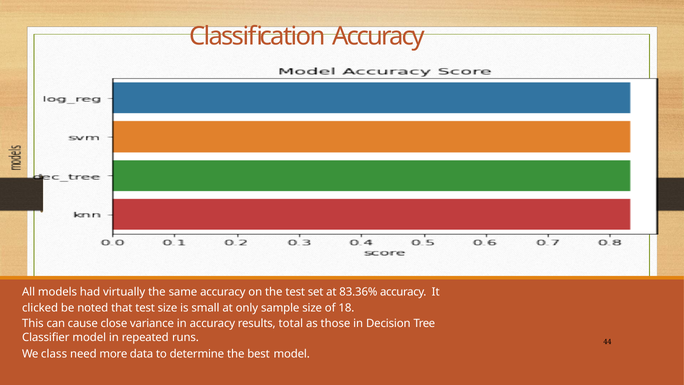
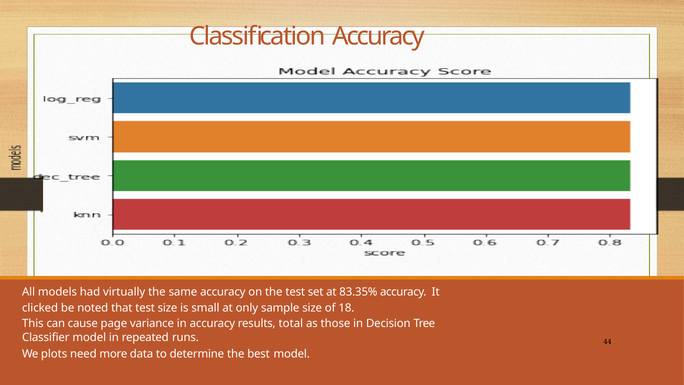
83.36%: 83.36% -> 83.35% (358, 292)
close: close -> page (114, 323)
class: class -> plots (54, 354)
